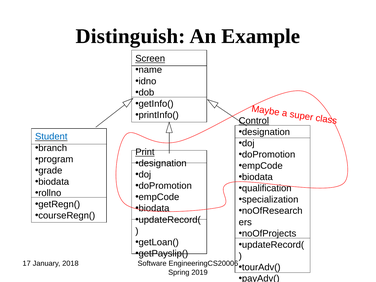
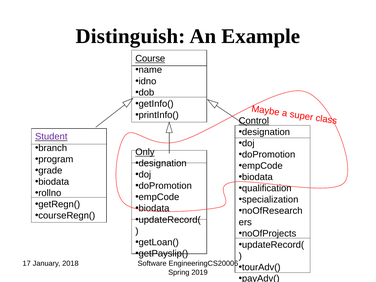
Screen: Screen -> Course (150, 59)
Student colour: blue -> purple (51, 137)
Print: Print -> Only (145, 152)
